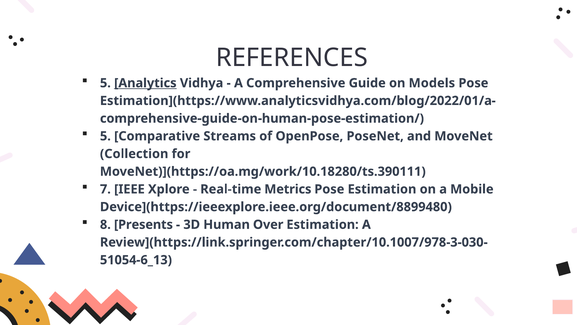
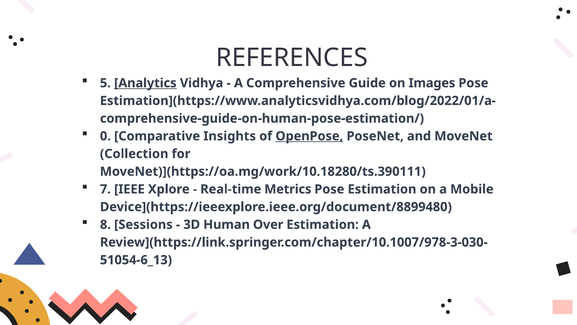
Models: Models -> Images (432, 83)
5: 5 -> 0 (105, 136)
Streams: Streams -> Insights (230, 136)
OpenPose underline: none -> present (309, 136)
Presents: Presents -> Sessions (143, 224)
